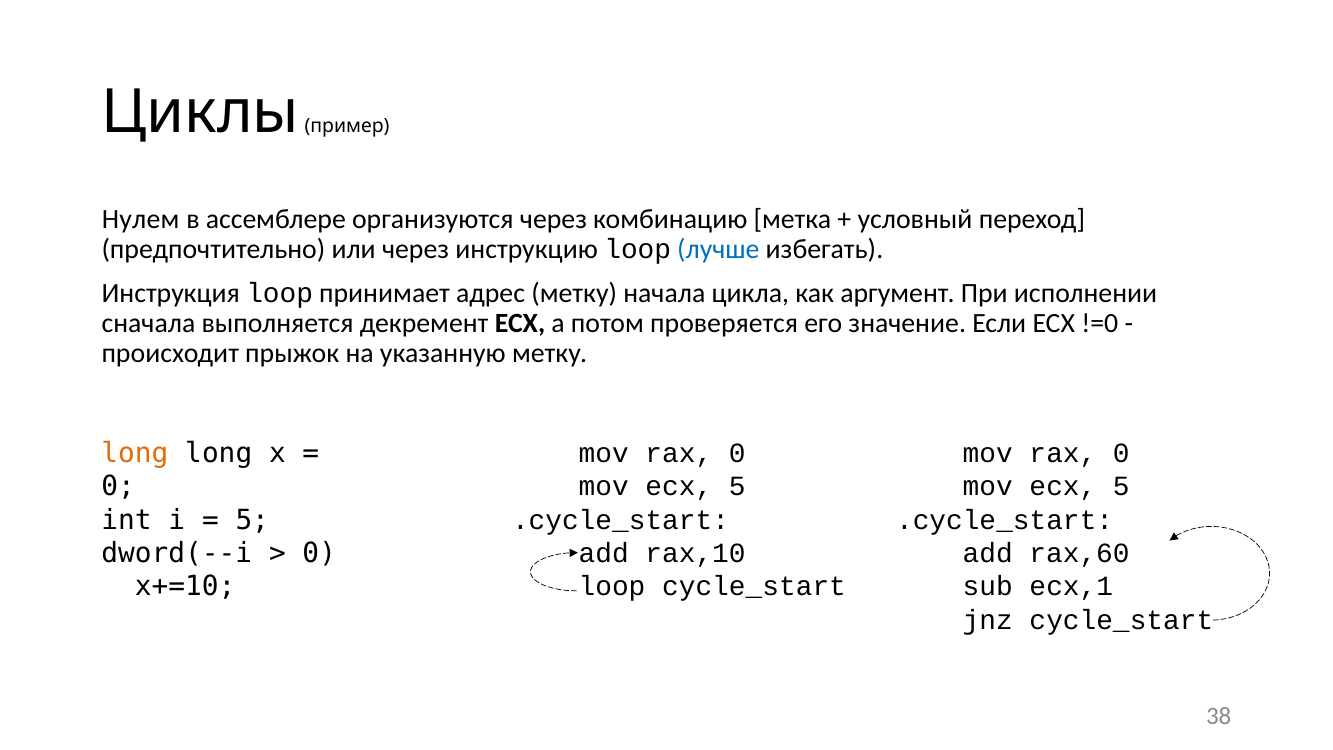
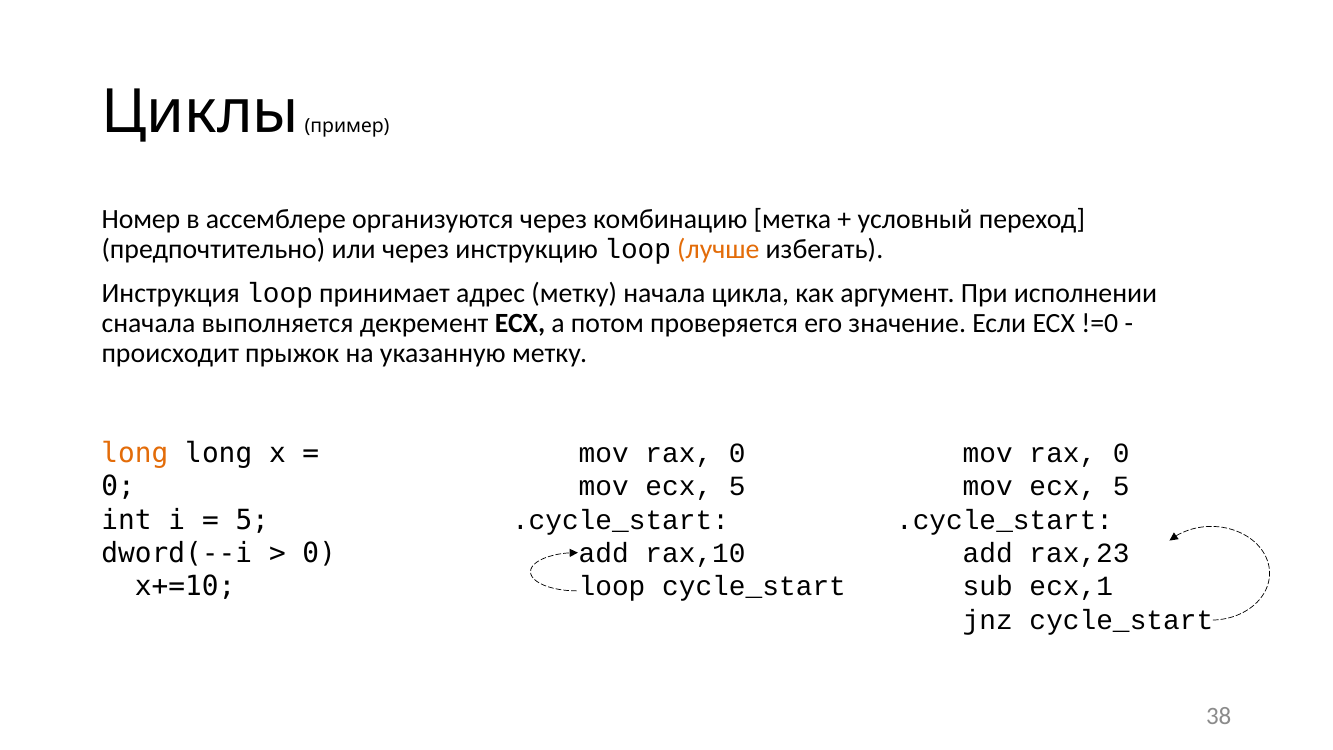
Нулем: Нулем -> Номер (141, 219)
лучше colour: blue -> orange (718, 250)
rax,60: rax,60 -> rax,23 (1080, 553)
